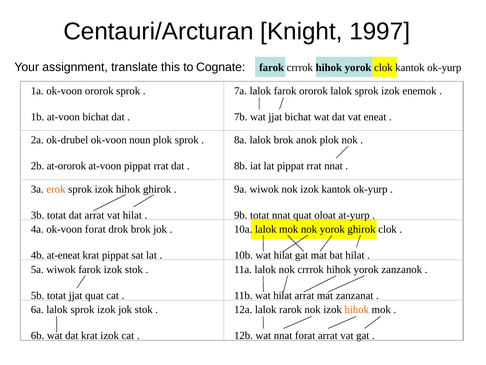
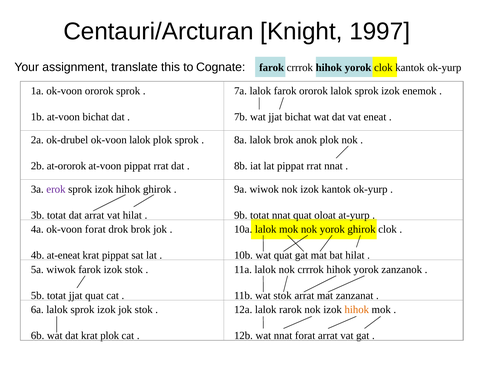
ok-voon noun: noun -> lalok (140, 140)
erok colour: orange -> purple (56, 189)
10b wat hilat: hilat -> quat (283, 255)
11b wat hilat: hilat -> stok (283, 295)
krat izok: izok -> plok (110, 335)
